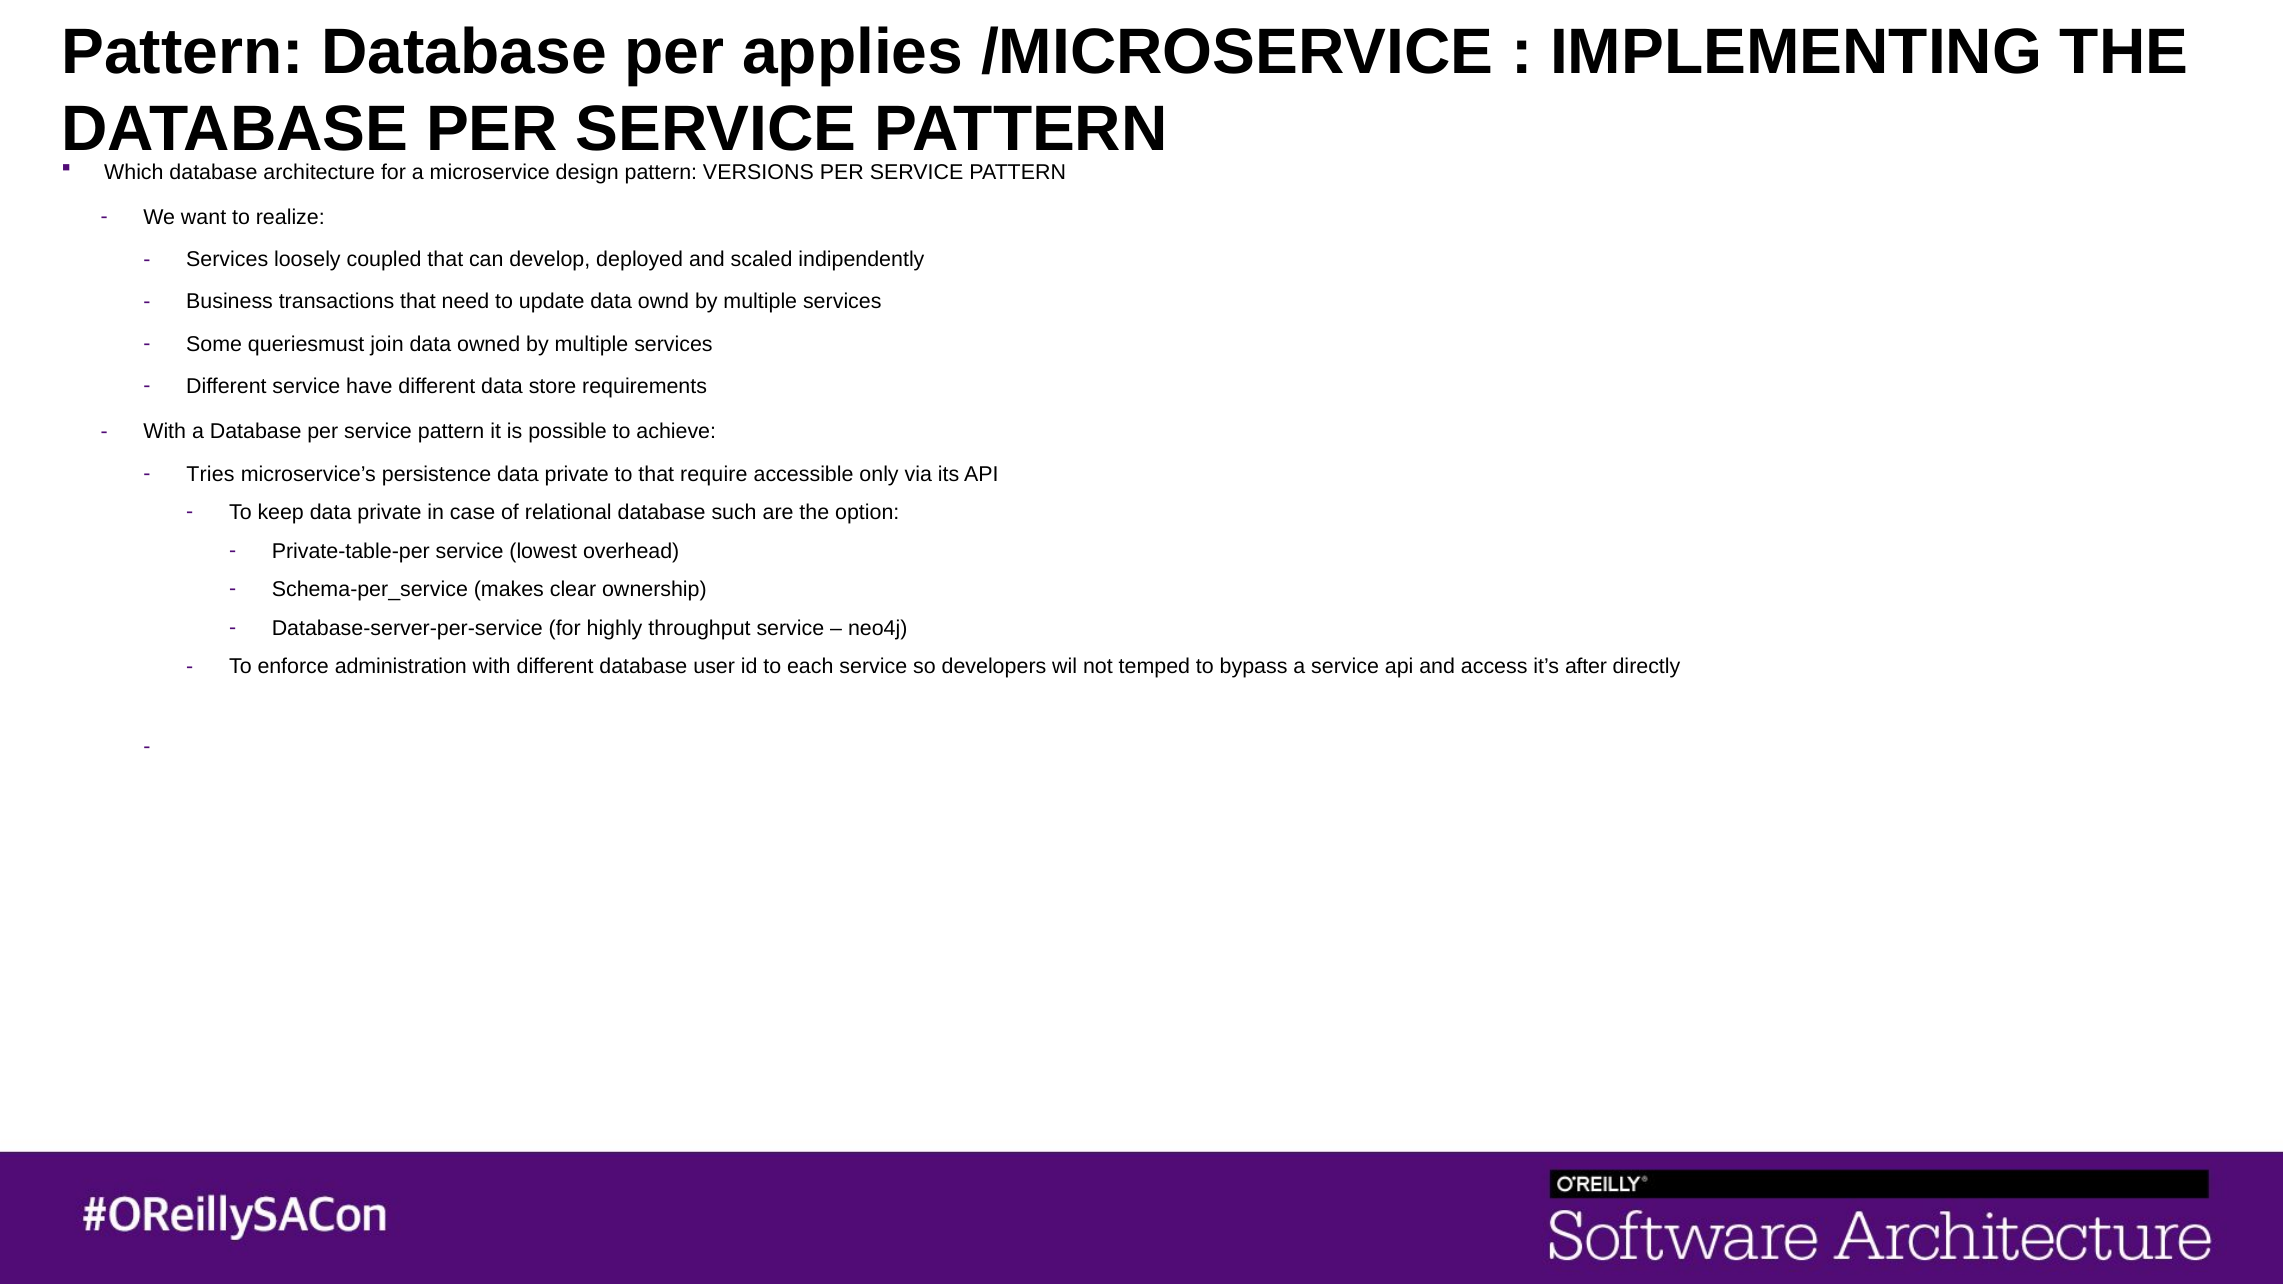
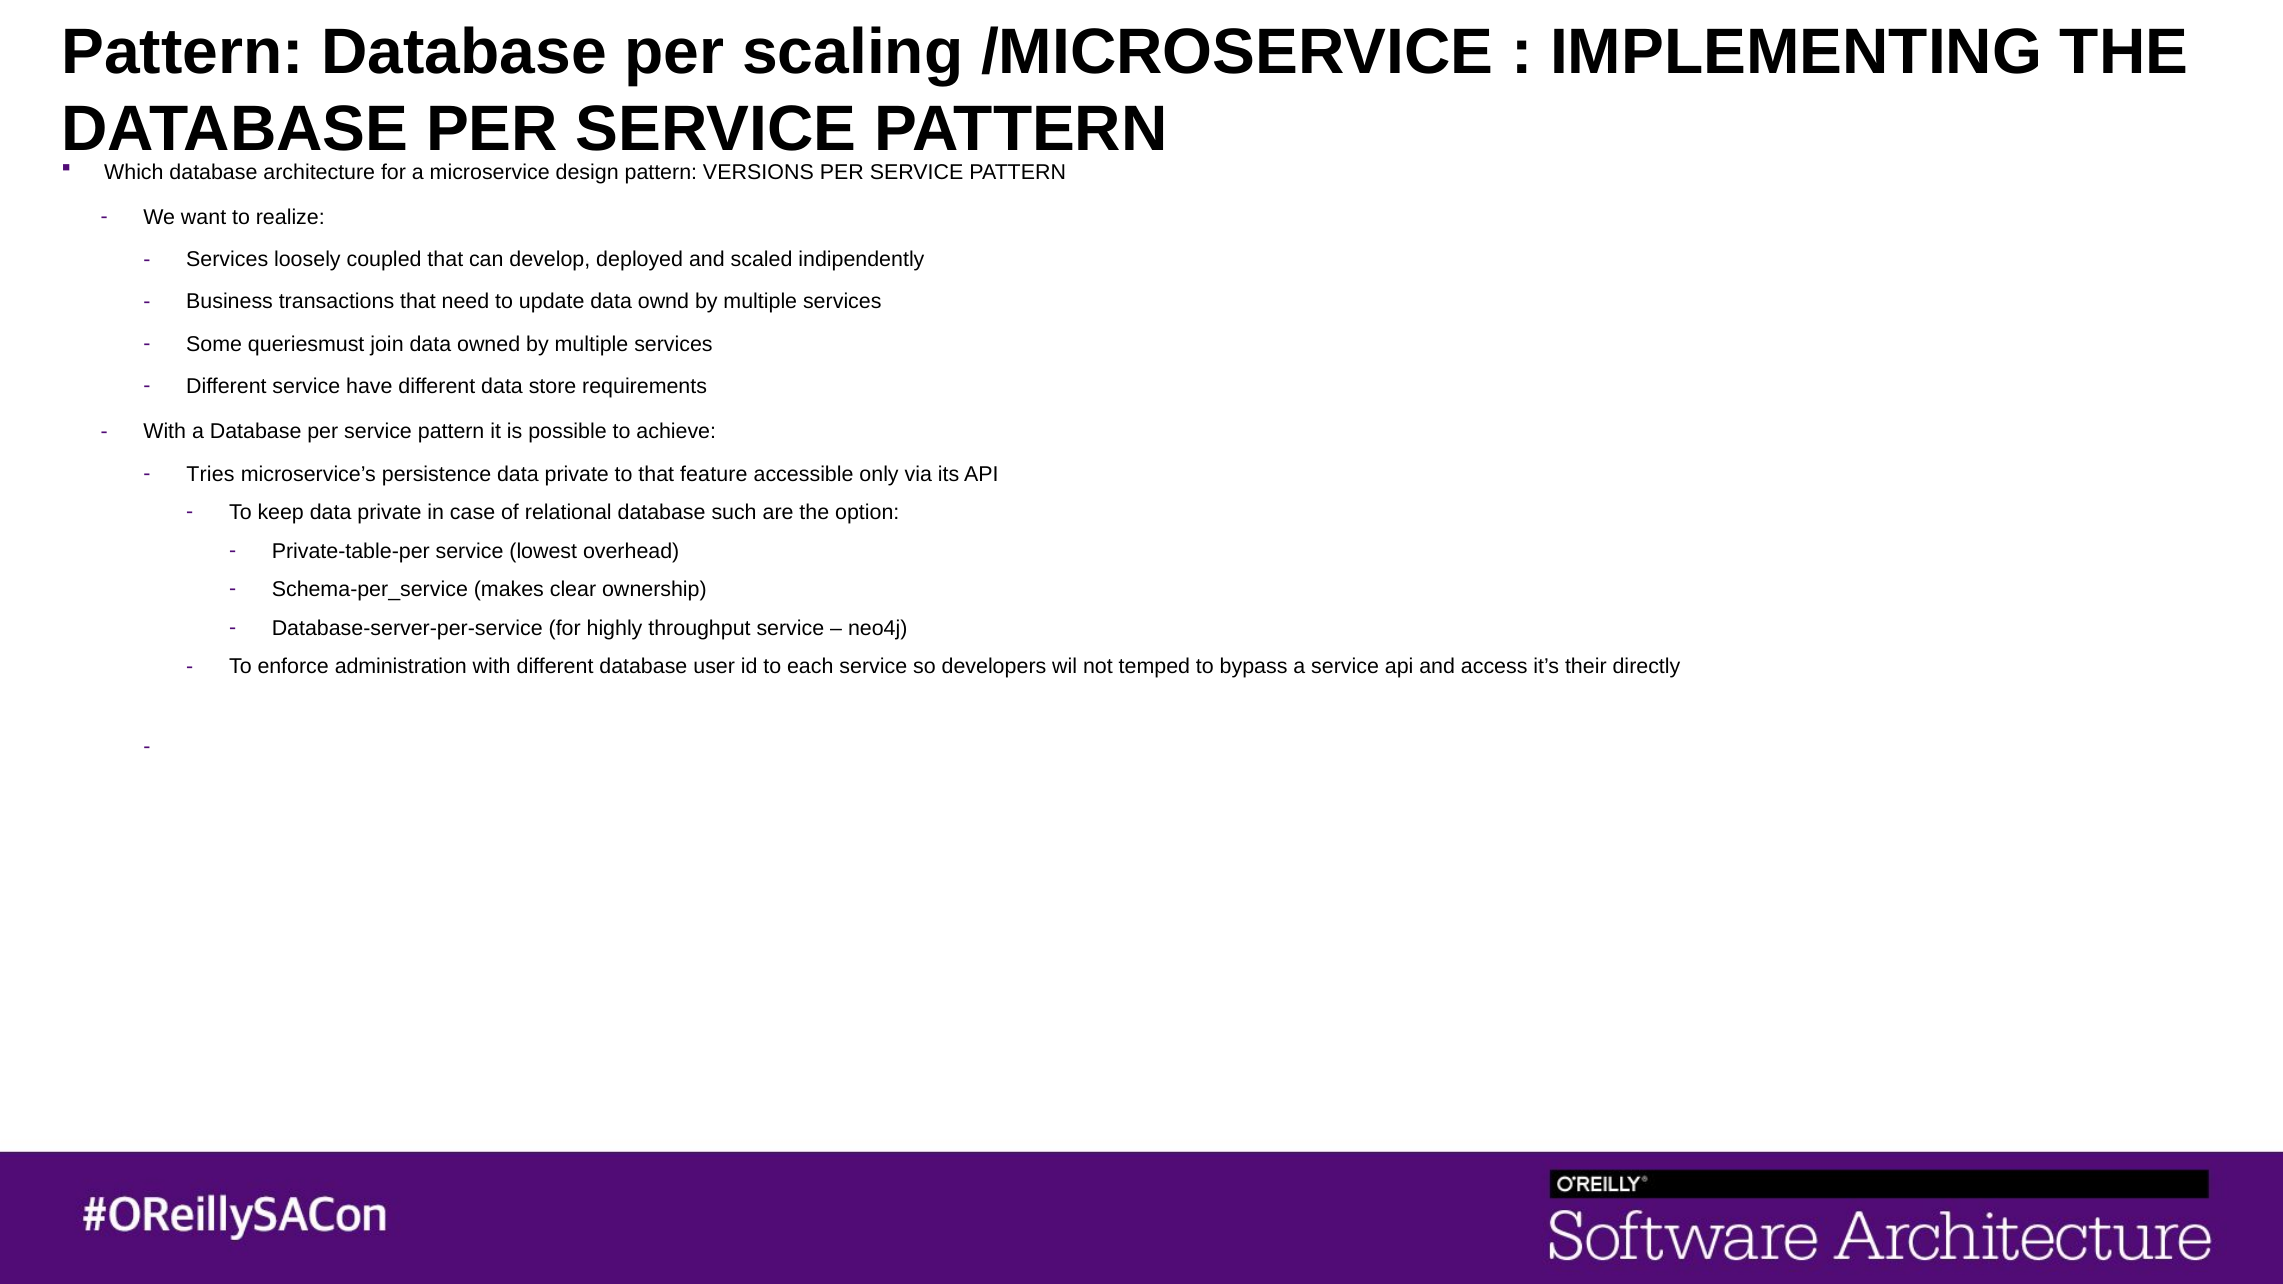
applies: applies -> scaling (853, 52)
require: require -> feature (714, 474)
after: after -> their (1586, 667)
